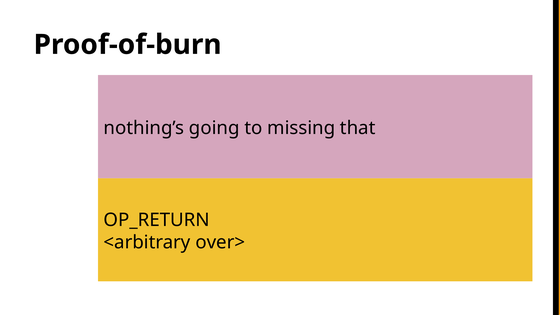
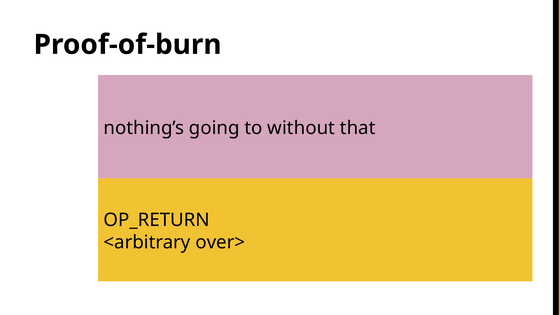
missing: missing -> without (301, 128)
